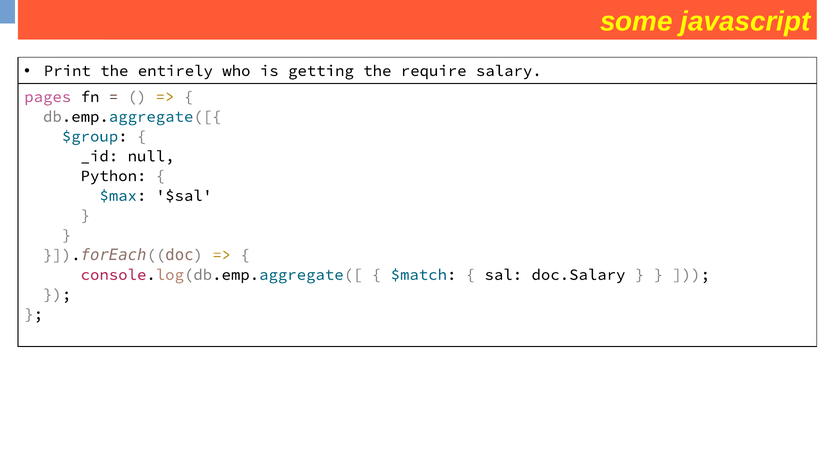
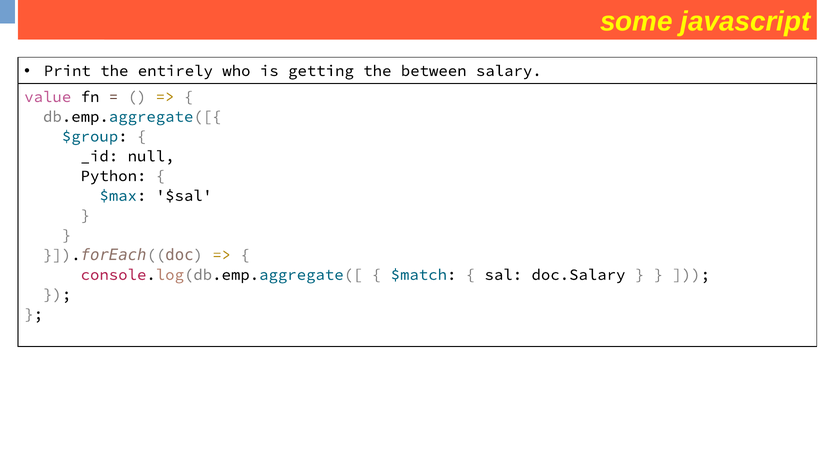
require: require -> between (434, 71)
pages: pages -> value (48, 97)
